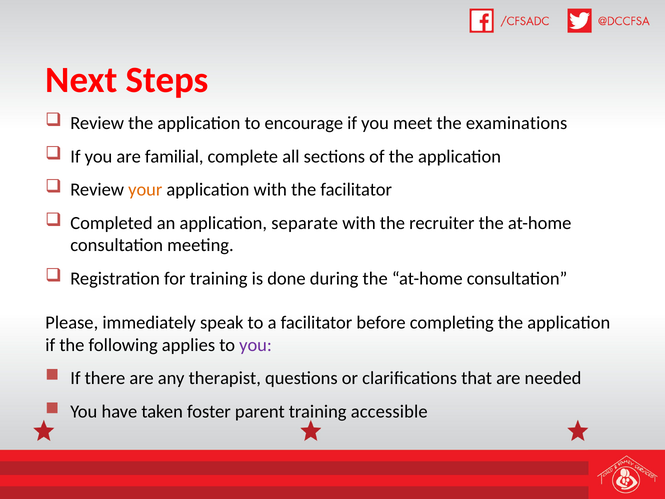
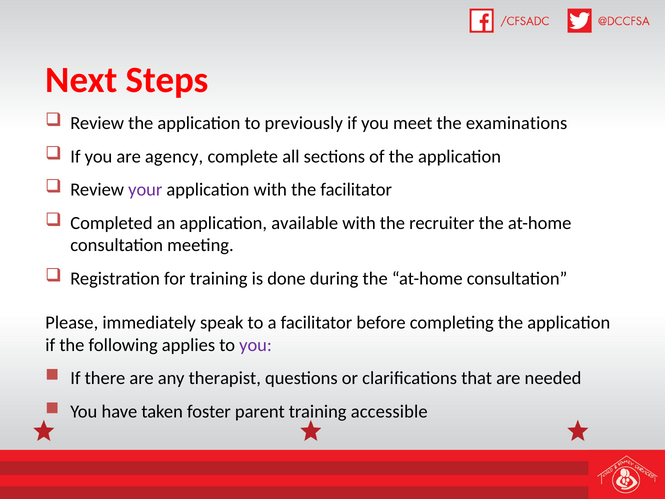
encourage: encourage -> previously (304, 123)
familial: familial -> agency (174, 156)
your colour: orange -> purple (145, 190)
separate: separate -> available (305, 223)
